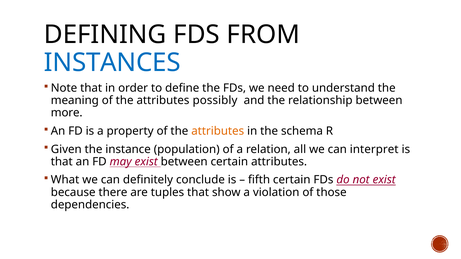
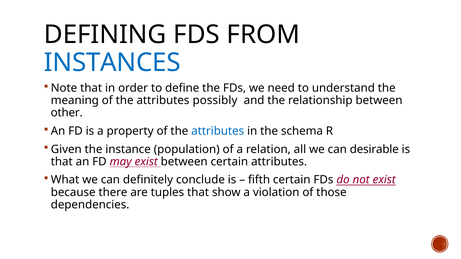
more: more -> other (67, 113)
attributes colour: orange -> blue (218, 131)
interpret: interpret -> desirable (374, 149)
